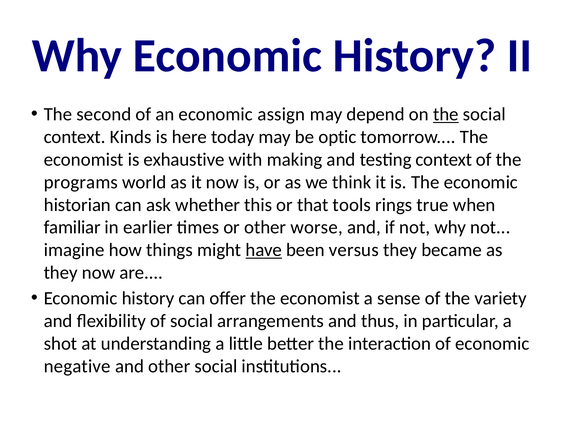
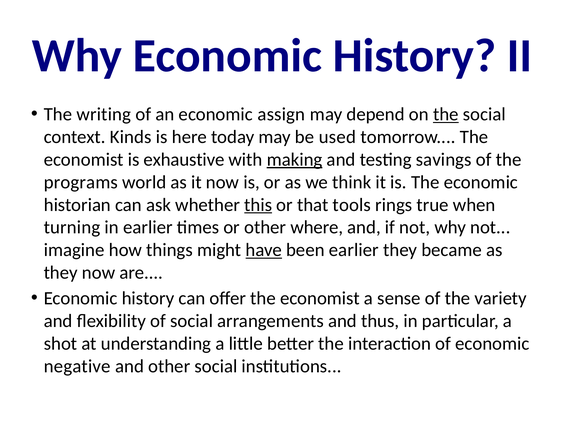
second: second -> writing (104, 114)
optic: optic -> used (337, 137)
making underline: none -> present (295, 159)
testing context: context -> savings (444, 159)
this underline: none -> present (258, 205)
familiar: familiar -> turning (72, 227)
worse: worse -> where (317, 227)
been versus: versus -> earlier (354, 250)
